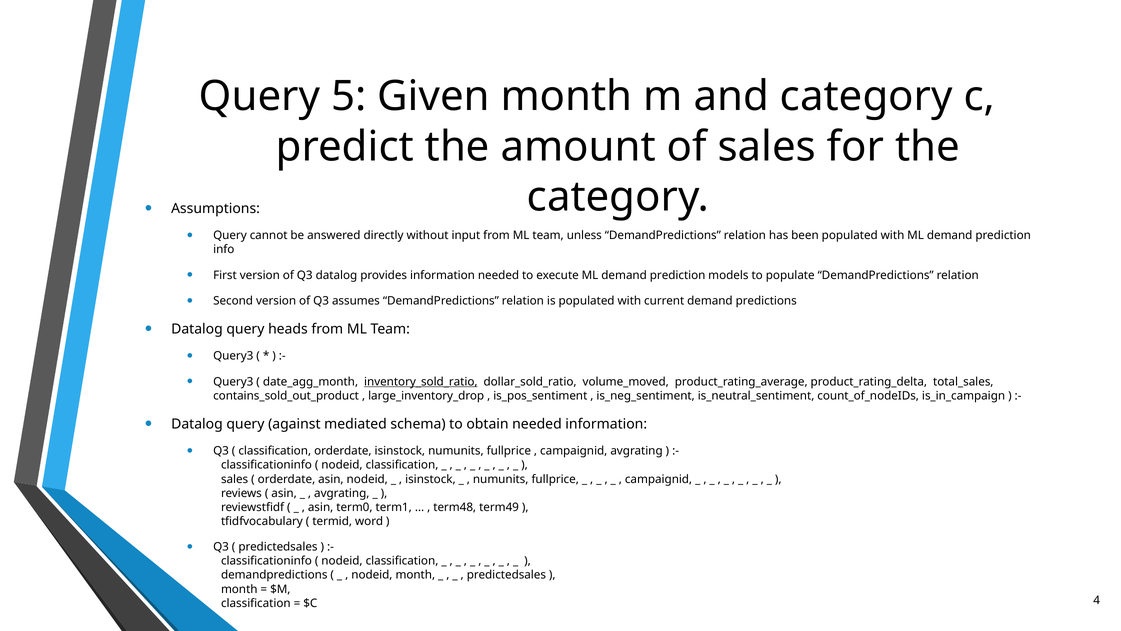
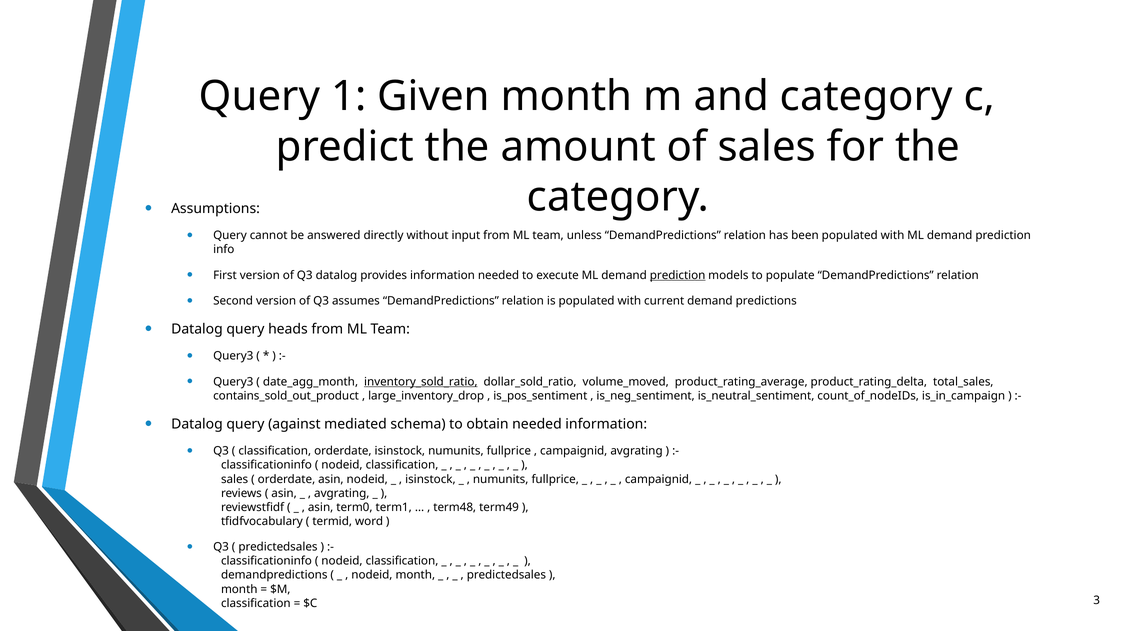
5: 5 -> 1 (349, 96)
prediction underline: none -> present (678, 275)
4: 4 -> 3 (1097, 600)
